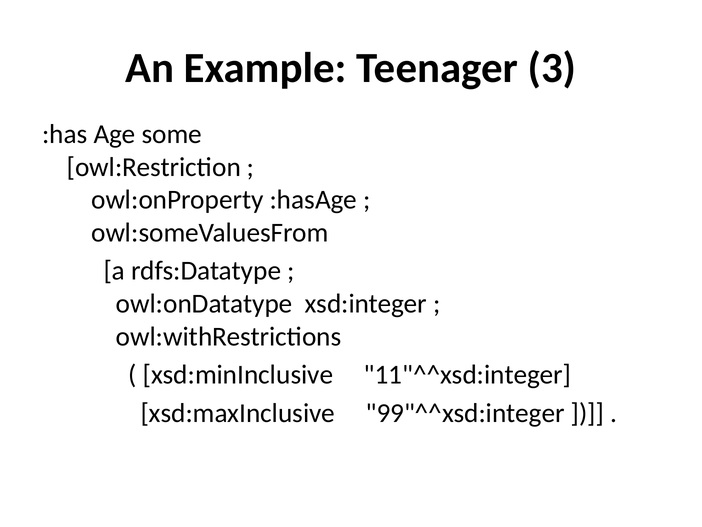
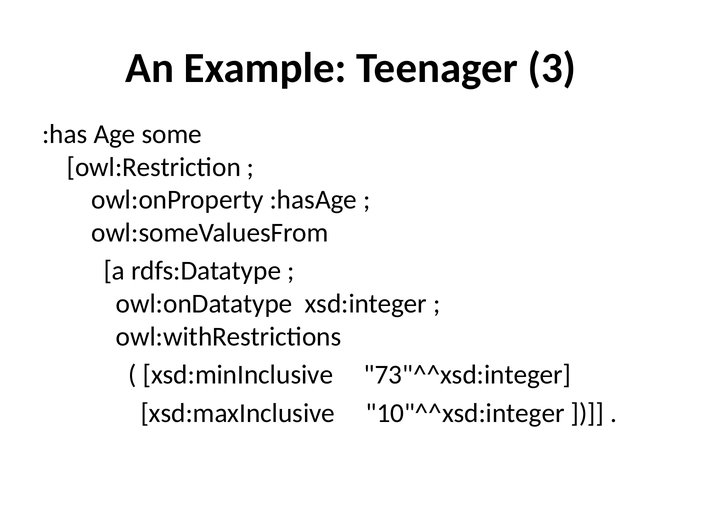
11"^^xsd:integer: 11"^^xsd:integer -> 73"^^xsd:integer (468, 375)
99"^^xsd:integer: 99"^^xsd:integer -> 10"^^xsd:integer (465, 413)
